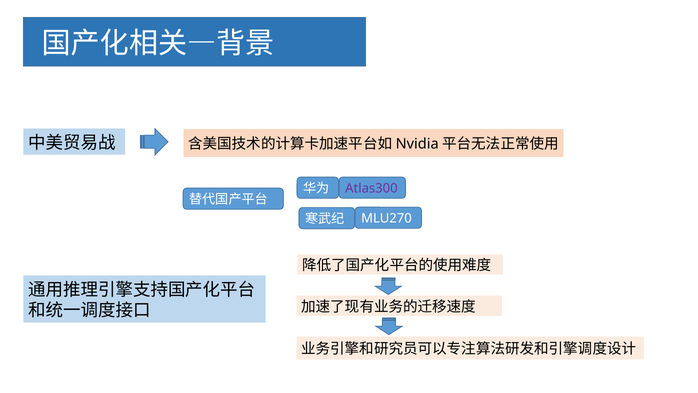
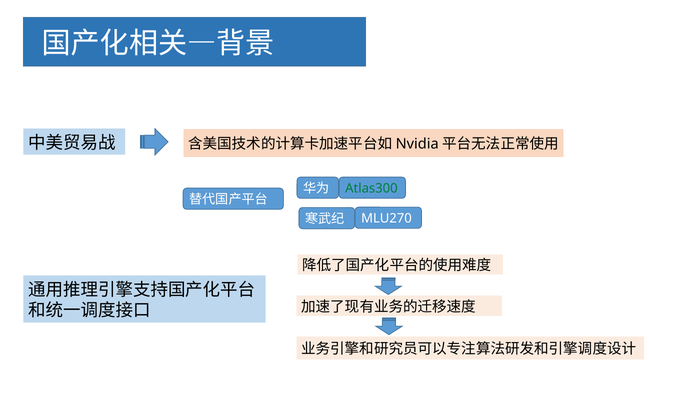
Atlas300 colour: purple -> green (371, 188)
